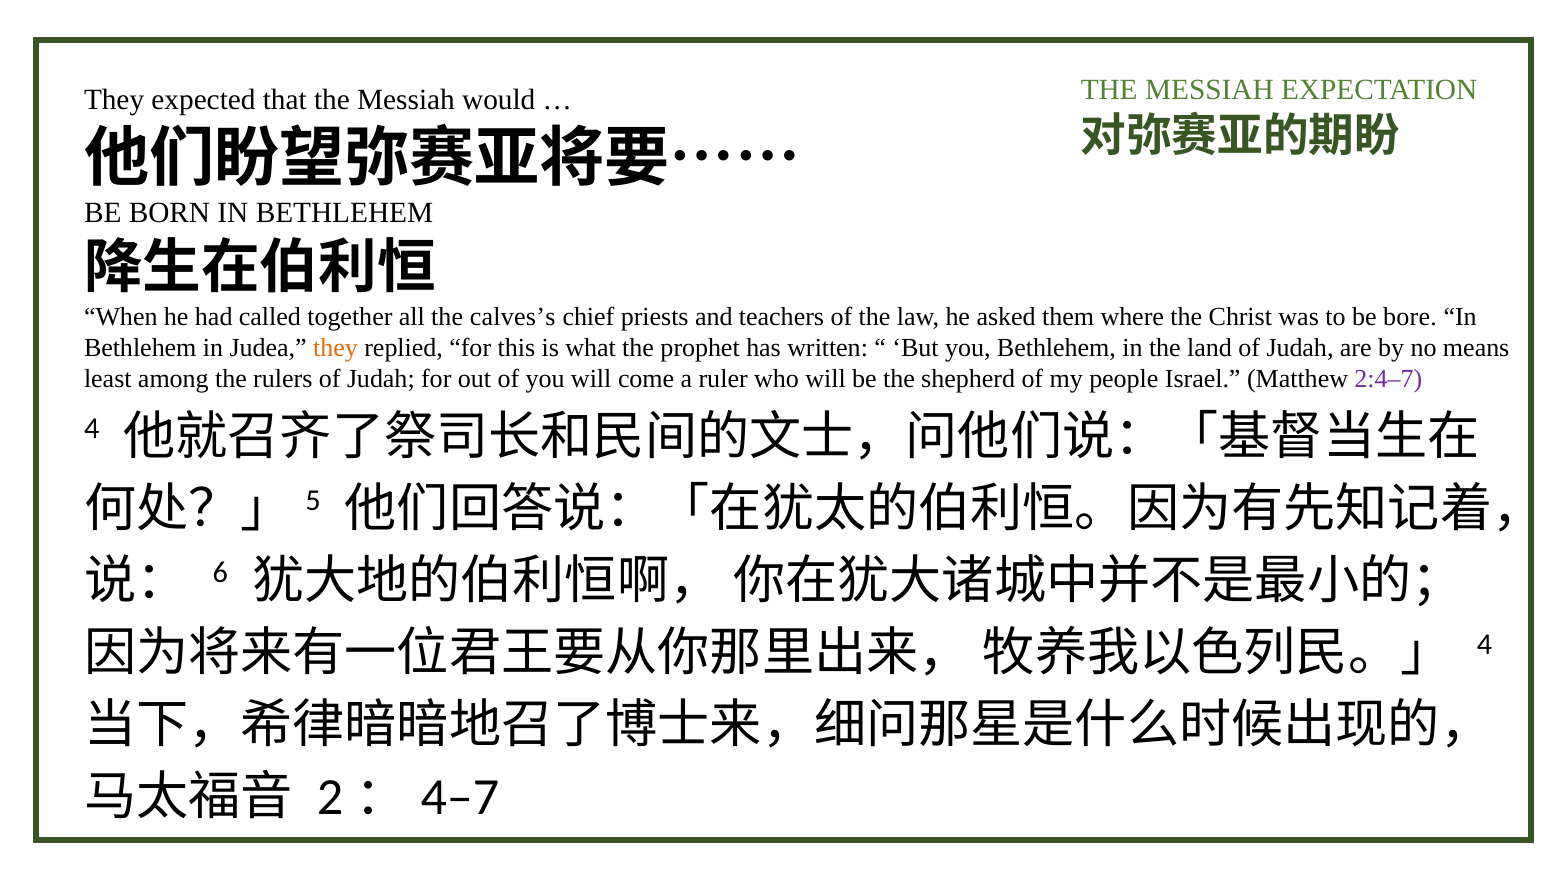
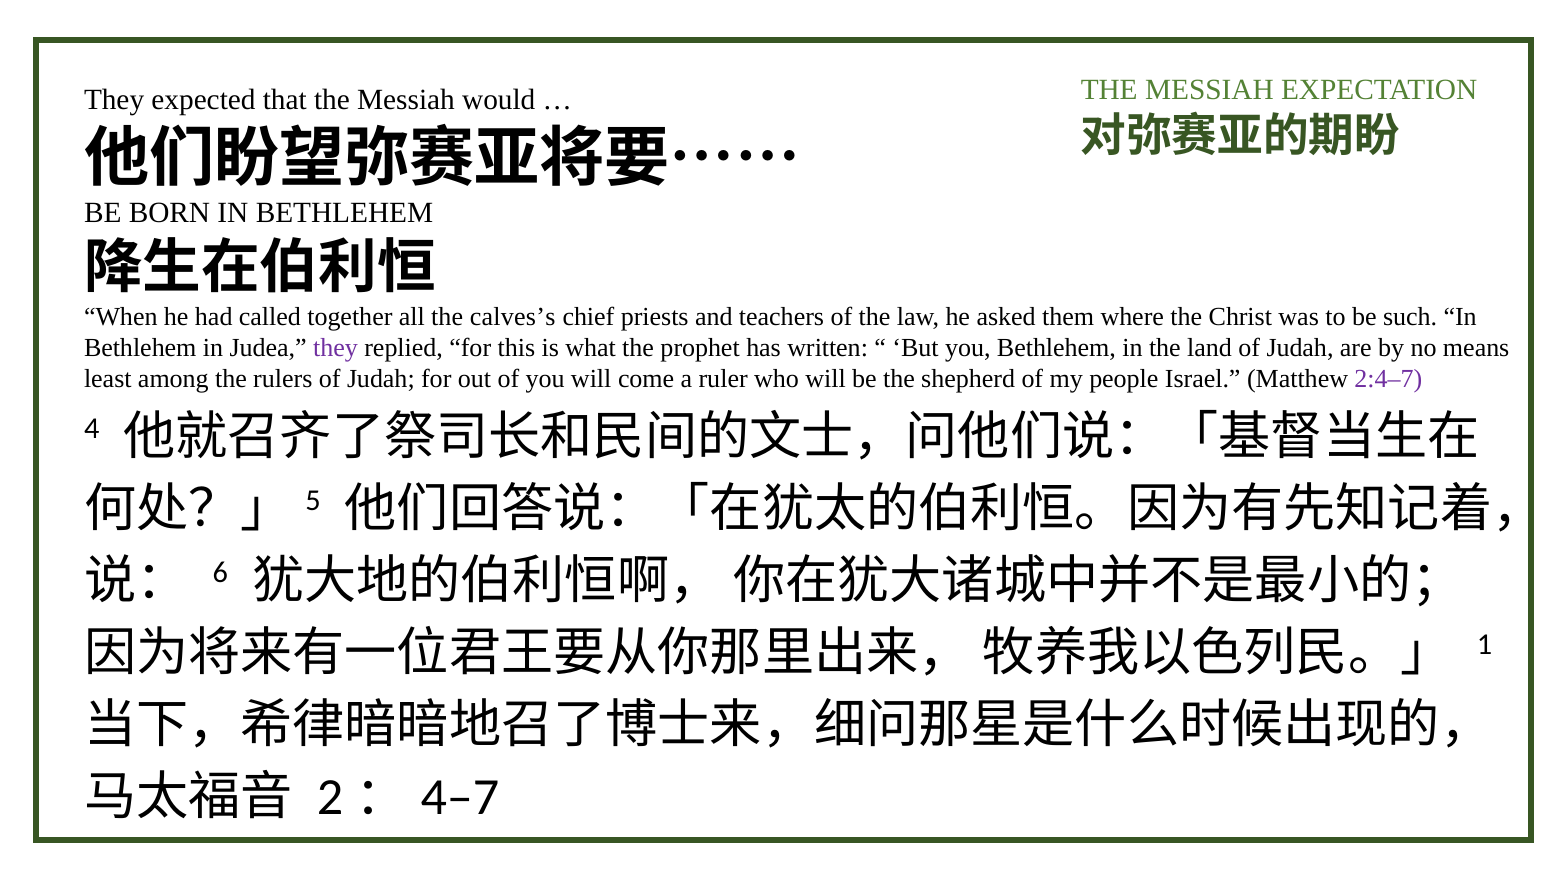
bore: bore -> such (1410, 317)
they colour: orange -> purple (336, 348)
4: 4 -> 1 (1484, 645)
